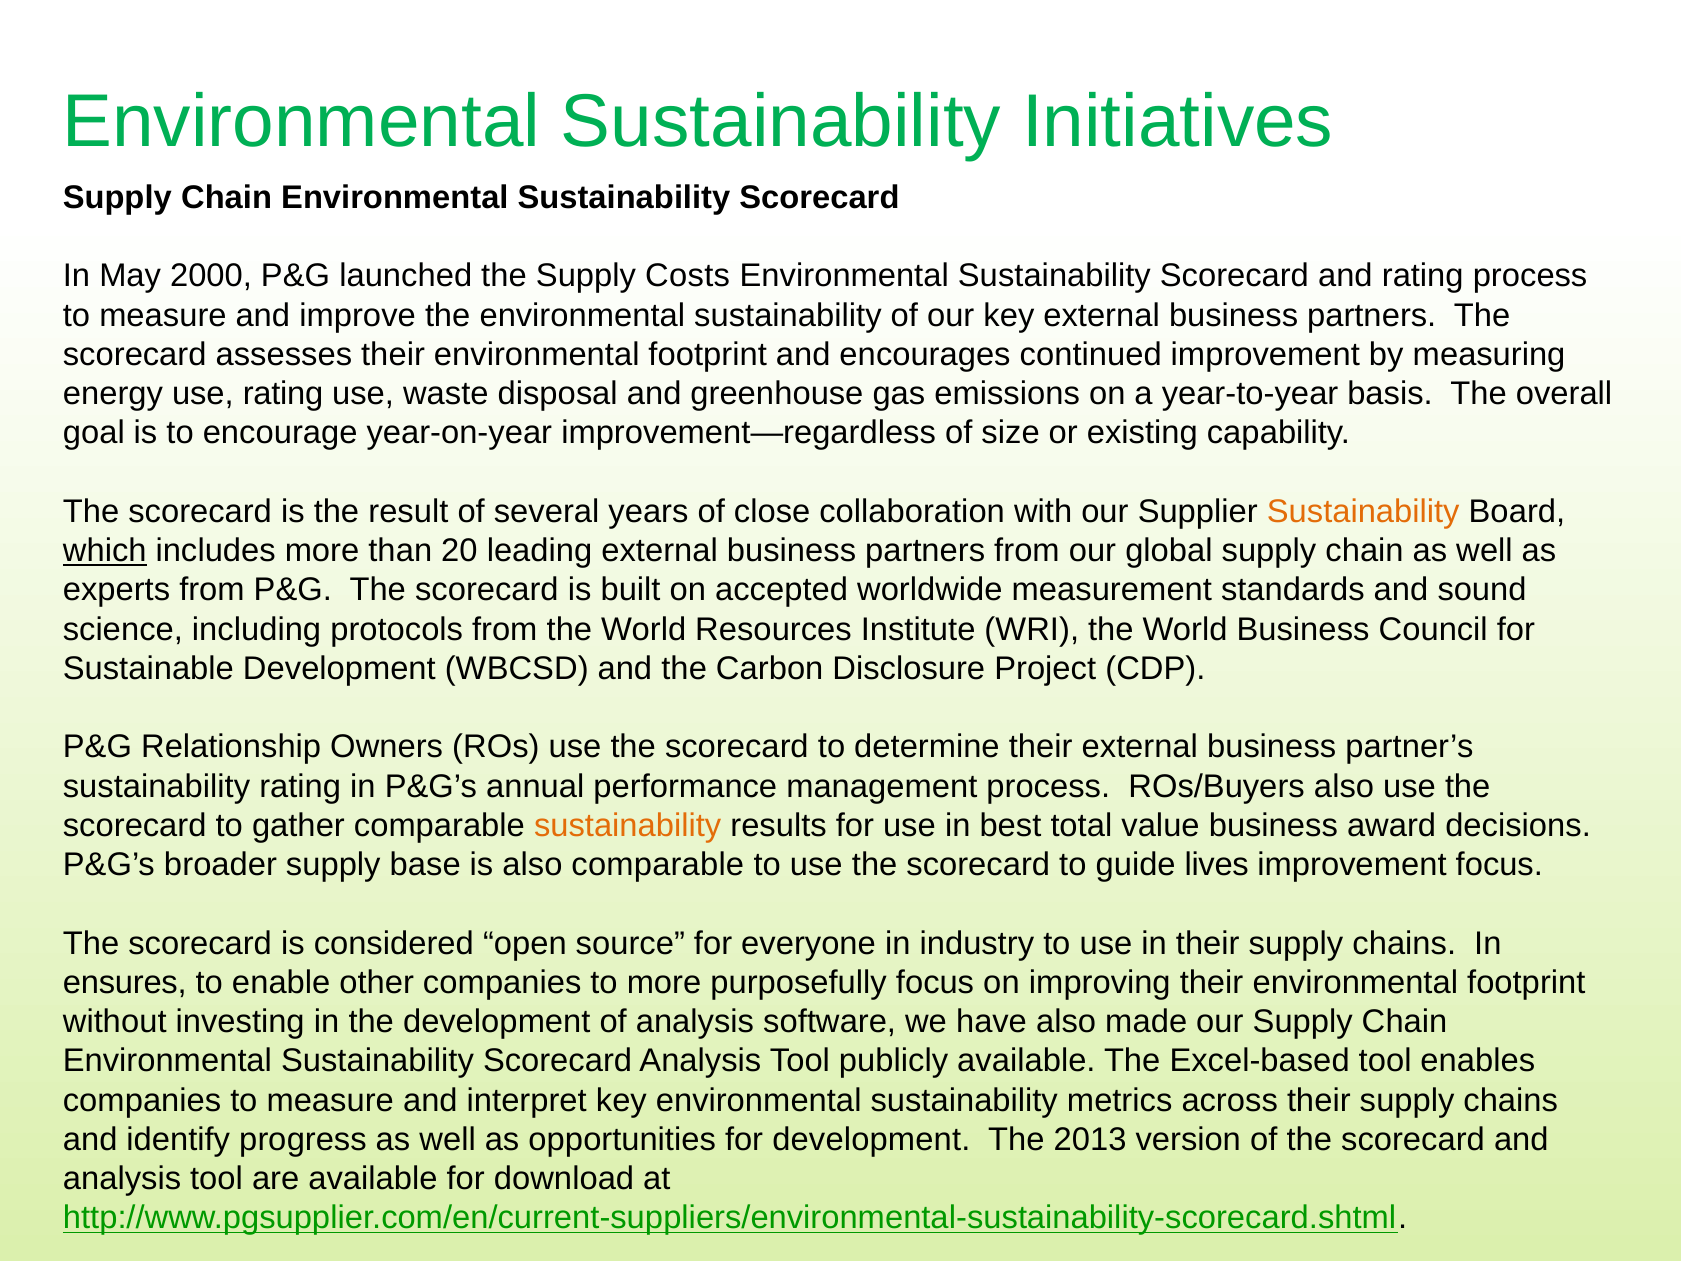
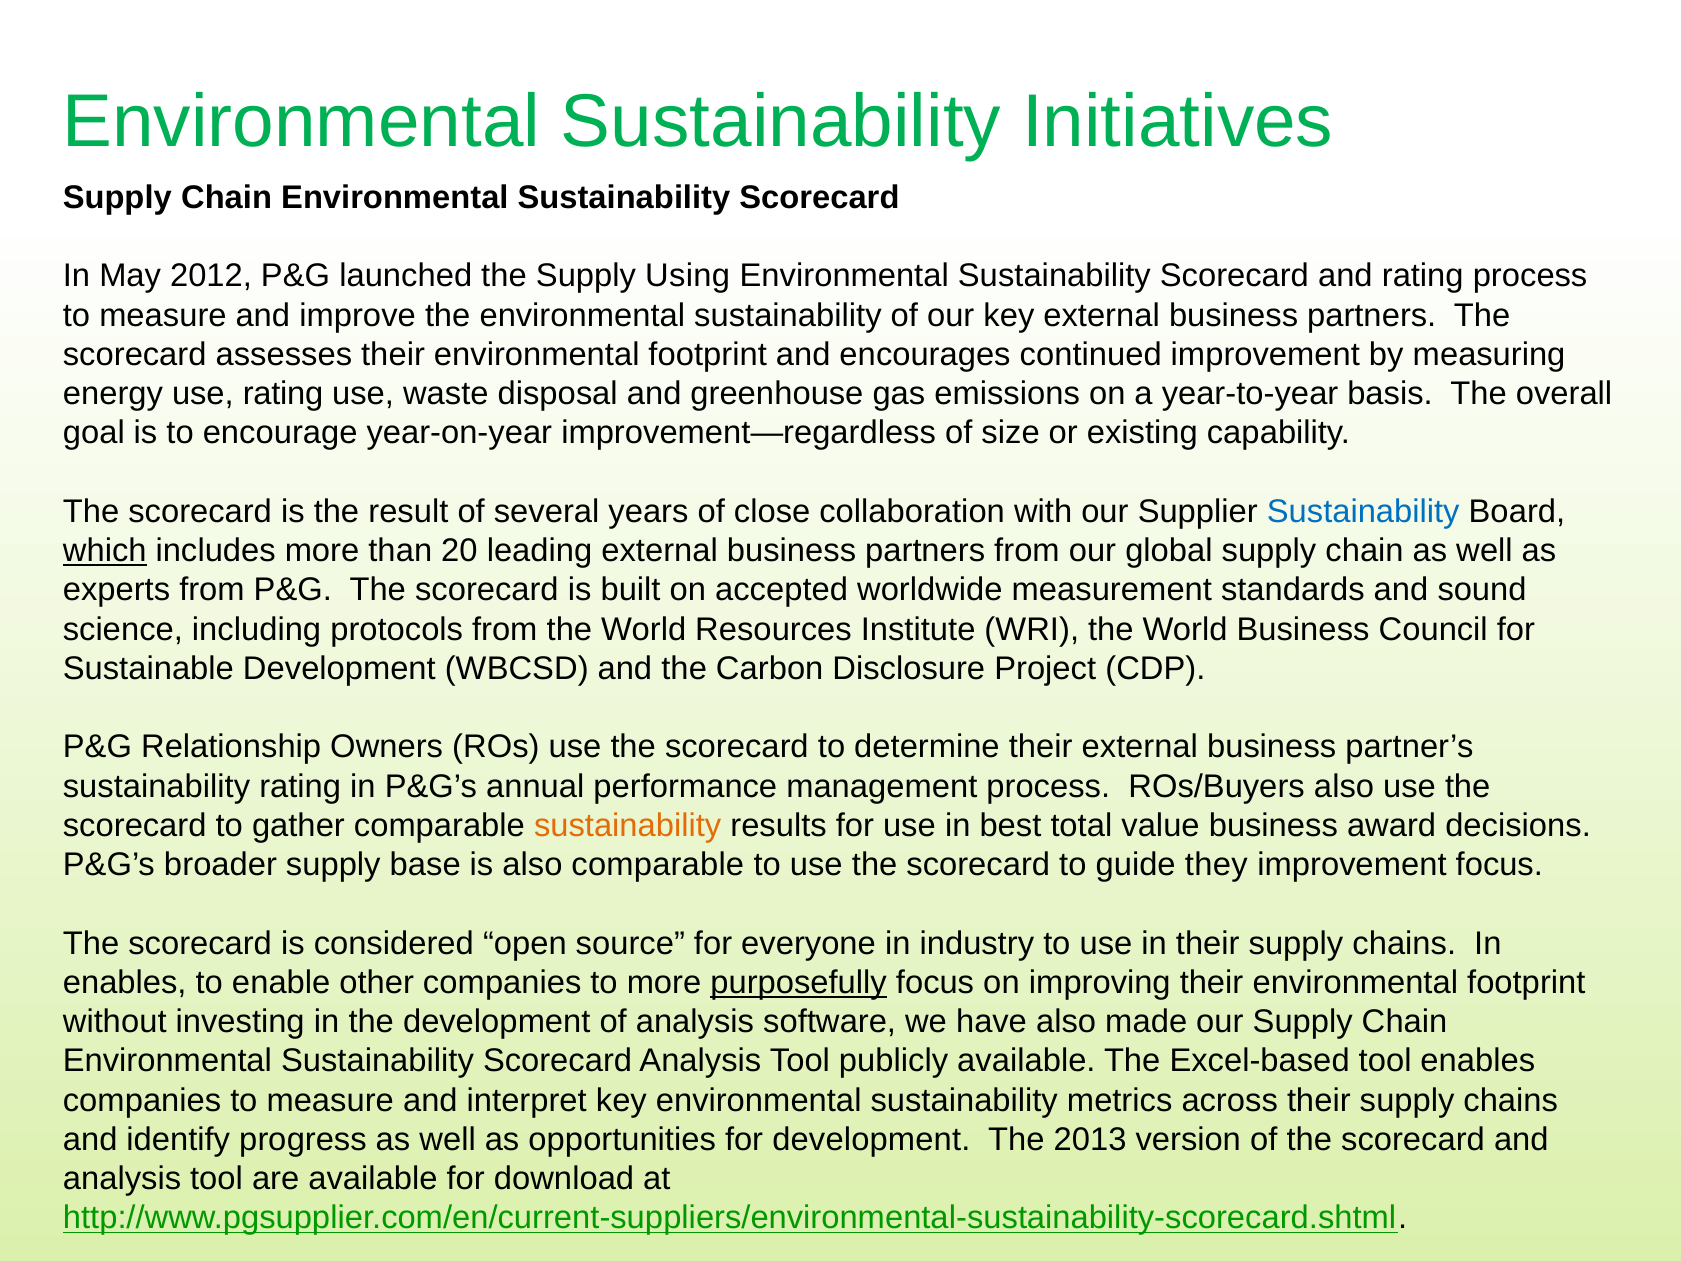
2000: 2000 -> 2012 (211, 276)
Costs: Costs -> Using (688, 276)
Sustainability colour: orange -> blue (1363, 511)
lives: lives -> they (1216, 865)
ensures: ensures -> enables (125, 982)
purposefully underline: none -> present (799, 982)
